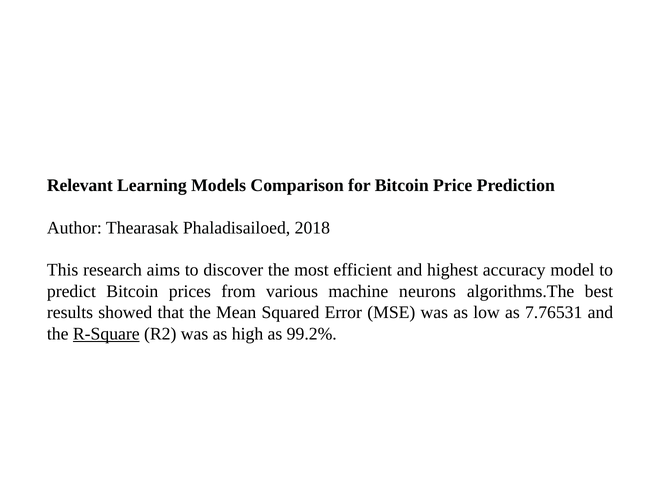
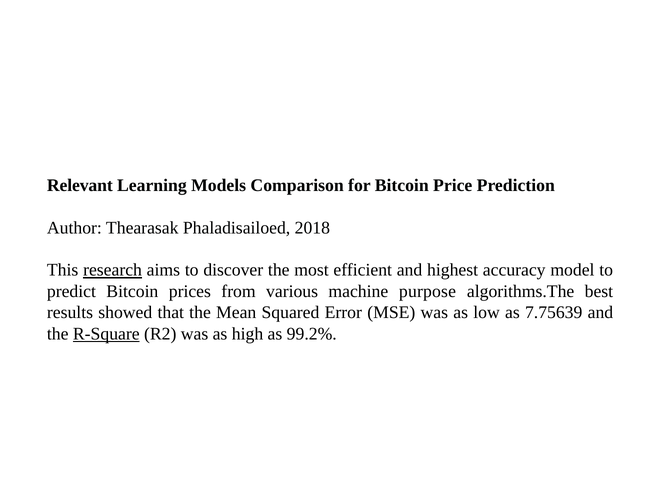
research underline: none -> present (113, 270)
neurons: neurons -> purpose (427, 291)
7.76531: 7.76531 -> 7.75639 (554, 312)
